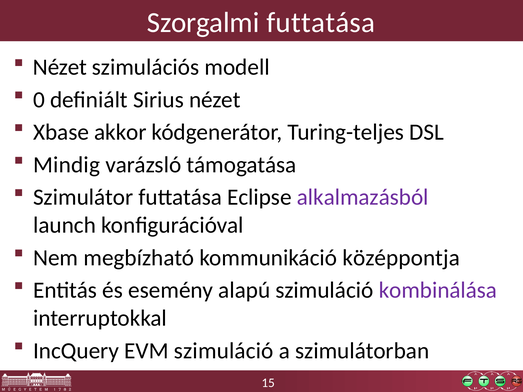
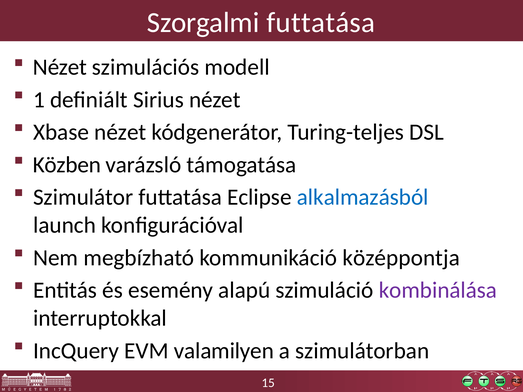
0: 0 -> 1 (39, 100)
Xbase akkor: akkor -> nézet (120, 132)
Mindig: Mindig -> Közben (67, 165)
alkalmazásból colour: purple -> blue (363, 197)
EVM szimuláció: szimuláció -> valamilyen (224, 351)
